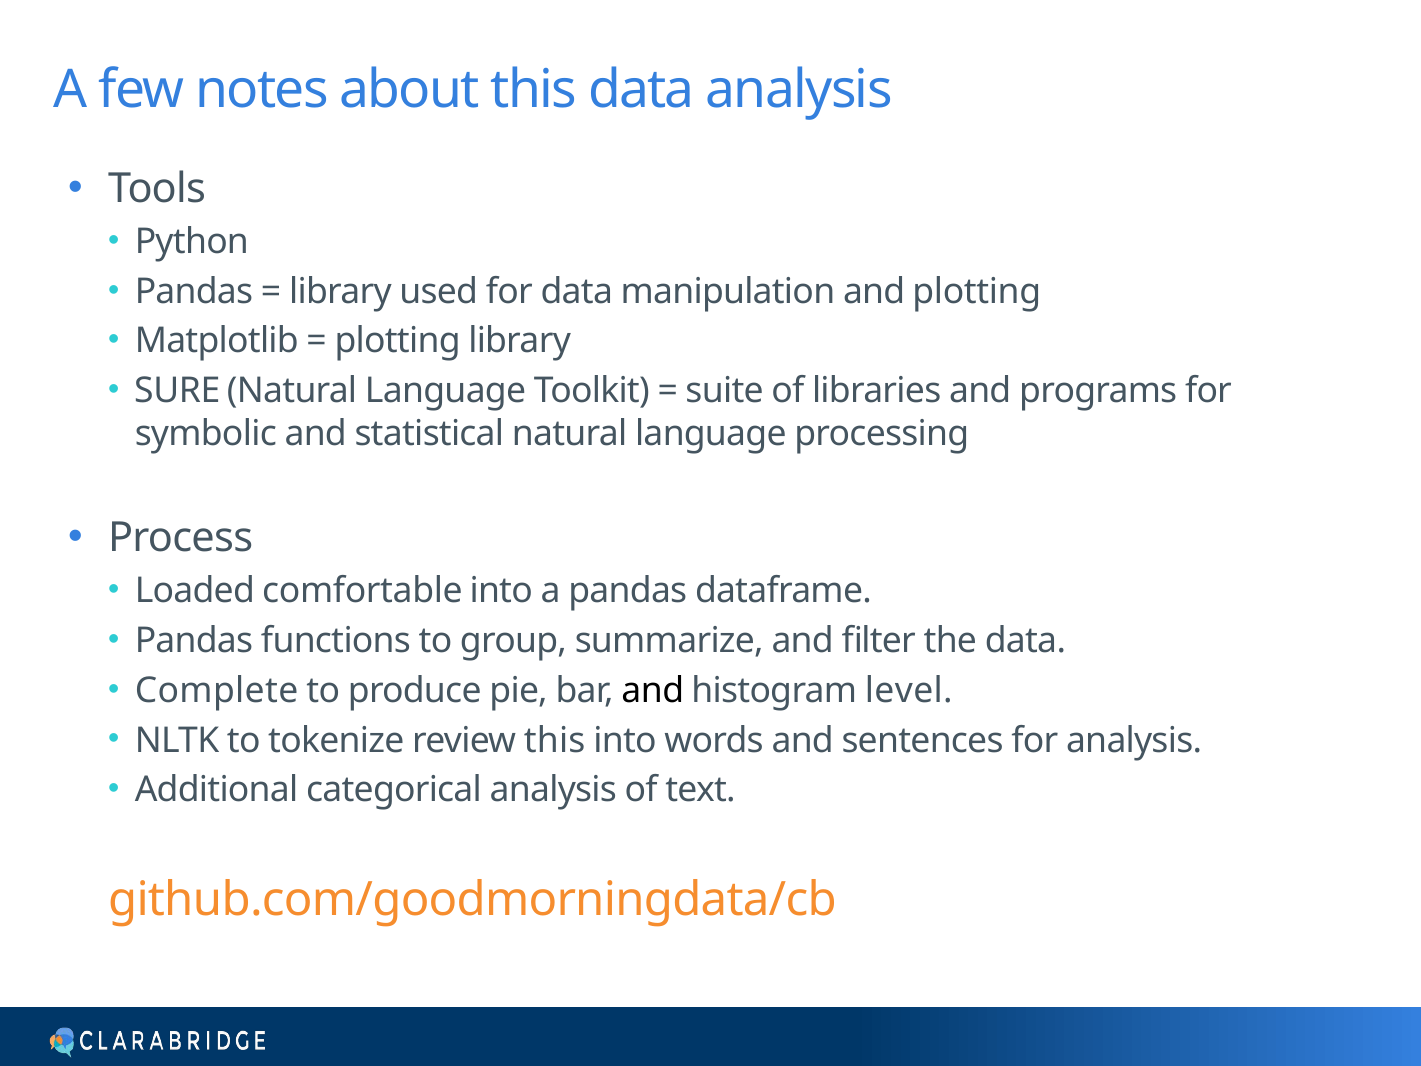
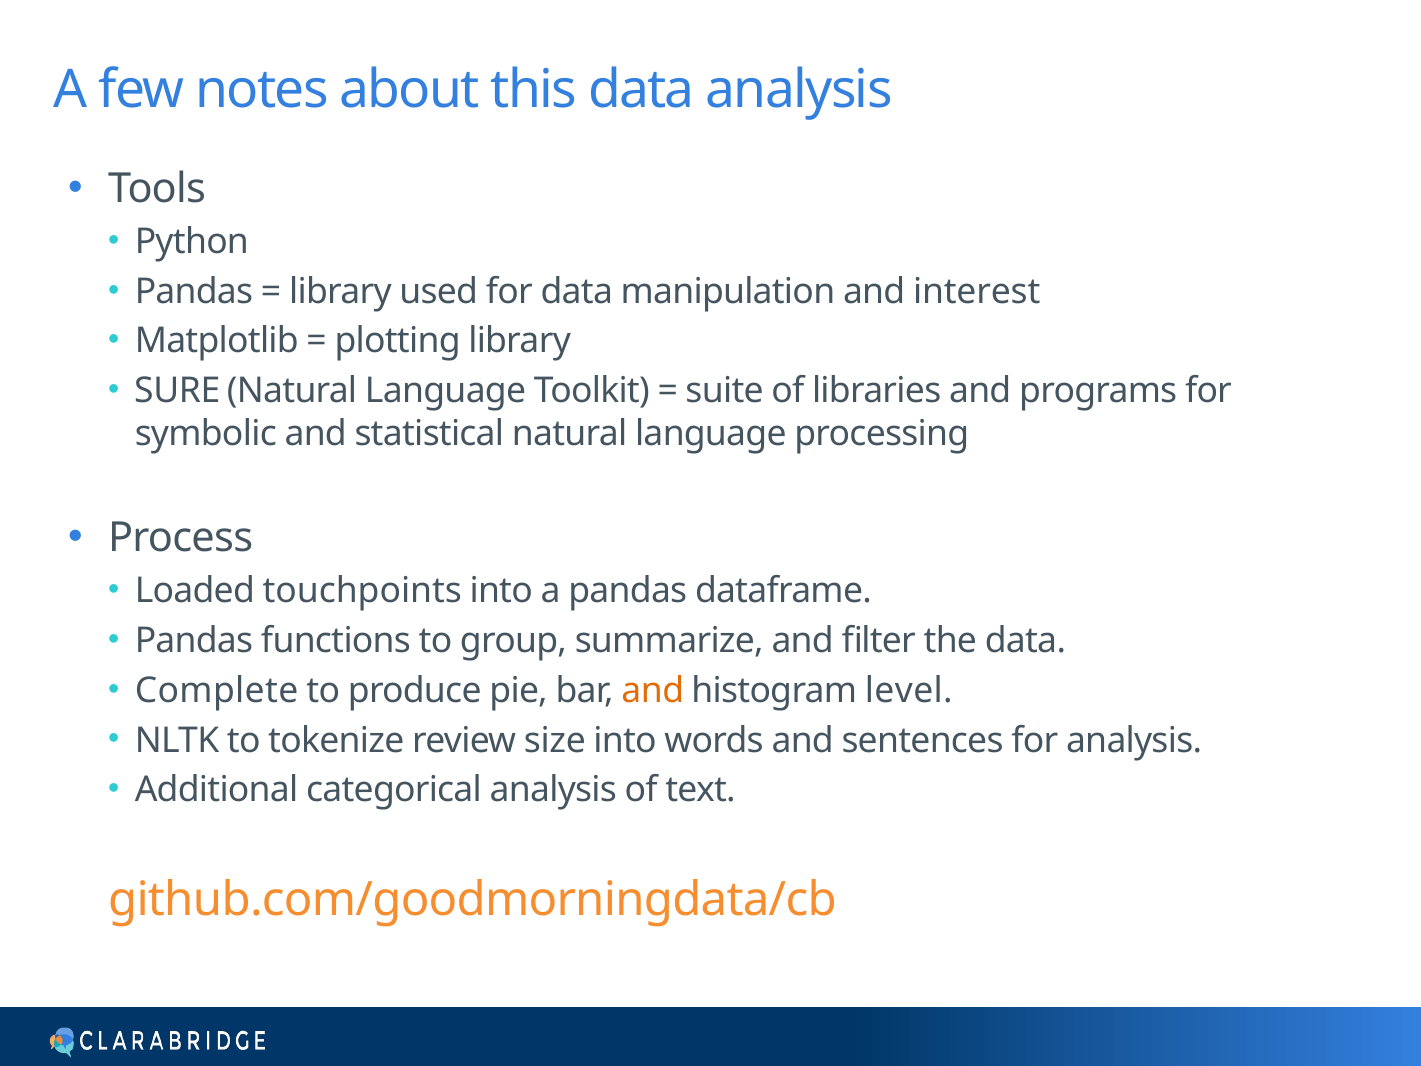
and plotting: plotting -> interest (977, 291)
comfortable: comfortable -> touchpoints (362, 591)
and colour: black -> orange (653, 690)
review this: this -> size (555, 740)
